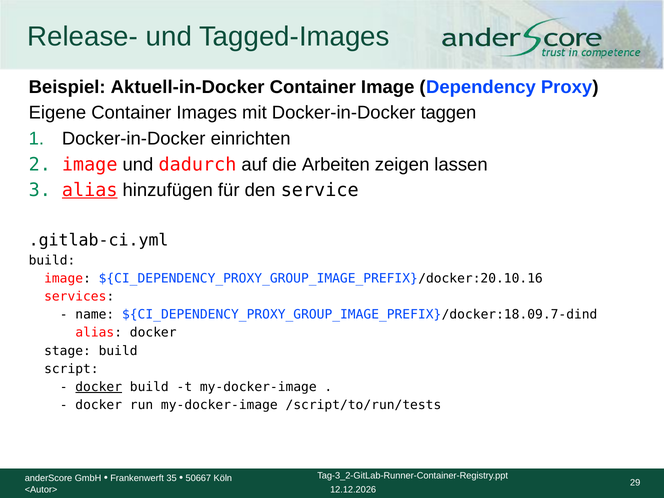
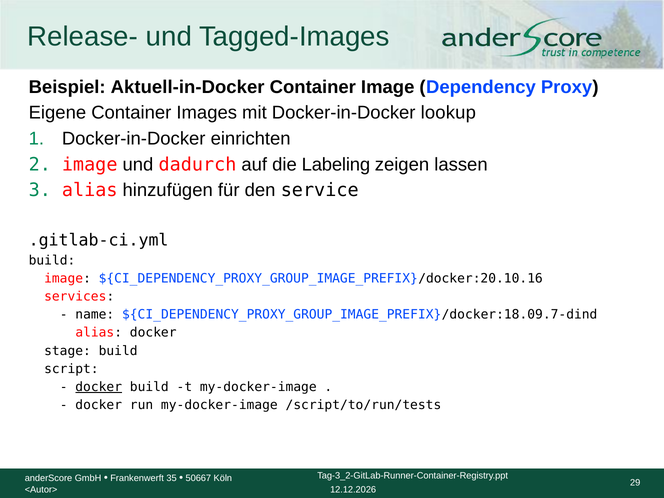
taggen: taggen -> lookup (448, 113)
Arbeiten: Arbeiten -> Labeling (336, 164)
alias underline: present -> none (90, 190)
